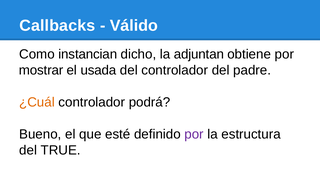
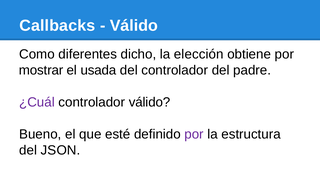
instancian: instancian -> diferentes (88, 54)
adjuntan: adjuntan -> elección (199, 54)
¿Cuál colour: orange -> purple (37, 102)
controlador podrá: podrá -> válido (150, 102)
TRUE: TRUE -> JSON (61, 150)
